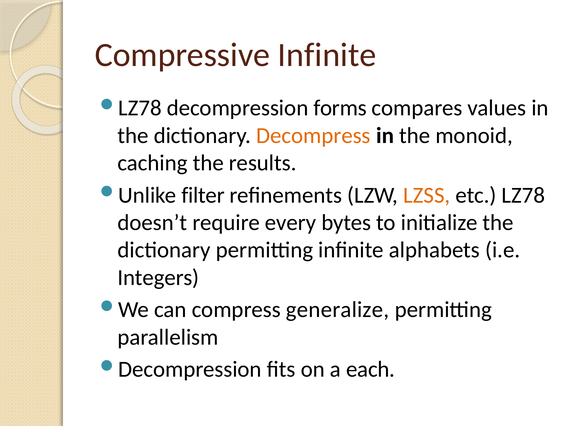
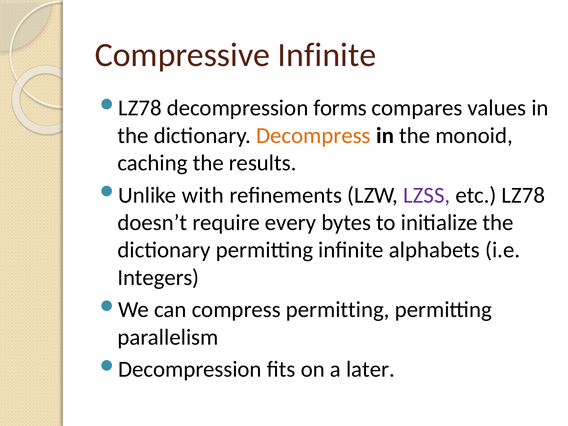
filter: filter -> with (203, 195)
LZSS colour: orange -> purple (427, 195)
compress generalize: generalize -> permitting (338, 310)
each: each -> later (370, 369)
